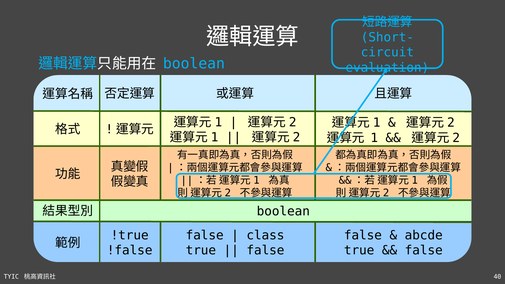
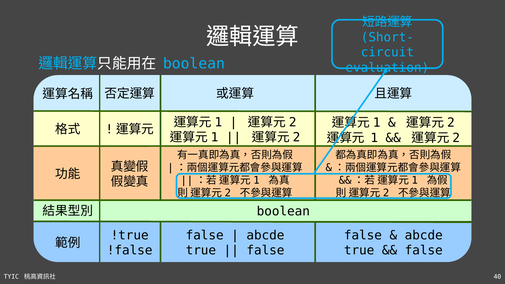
class: class -> abcde (265, 235)
